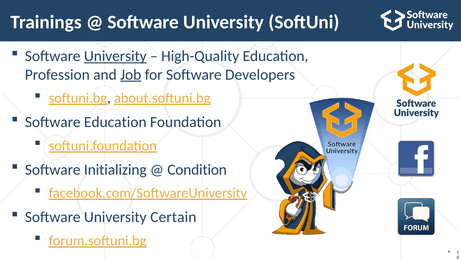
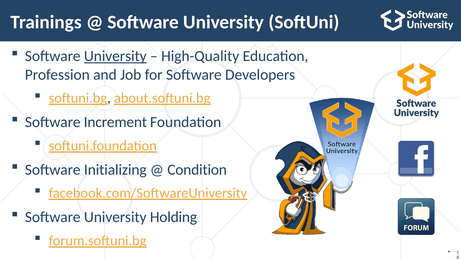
Job underline: present -> none (131, 75)
Software Education: Education -> Increment (115, 122)
Certain: Certain -> Holding (174, 217)
